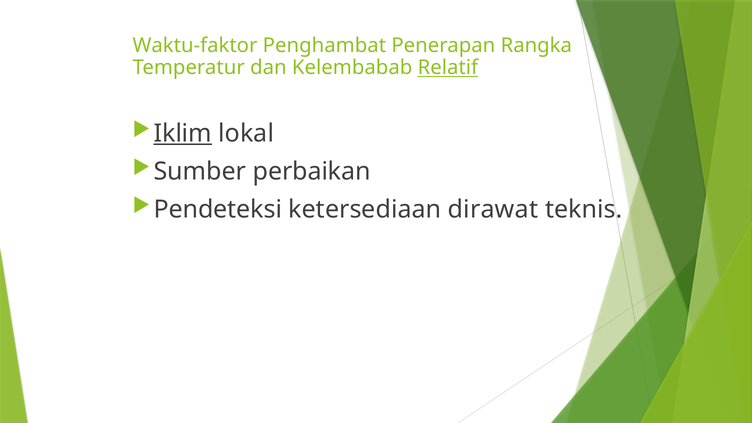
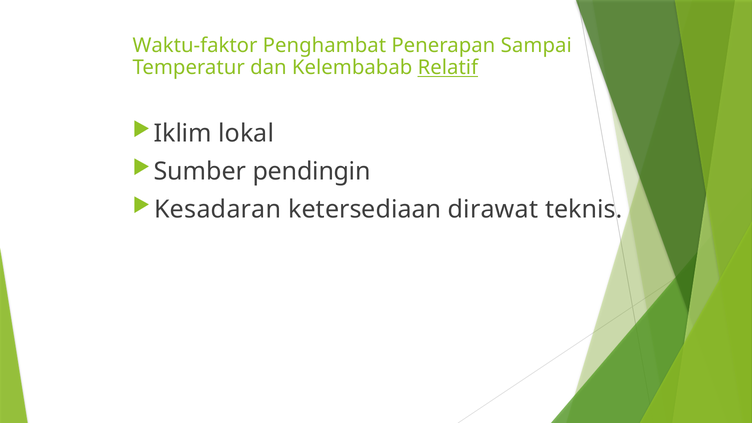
Rangka: Rangka -> Sampai (536, 46)
Iklim underline: present -> none (183, 133)
perbaikan: perbaikan -> pendingin (312, 171)
Pendeteksi: Pendeteksi -> Kesadaran (218, 209)
